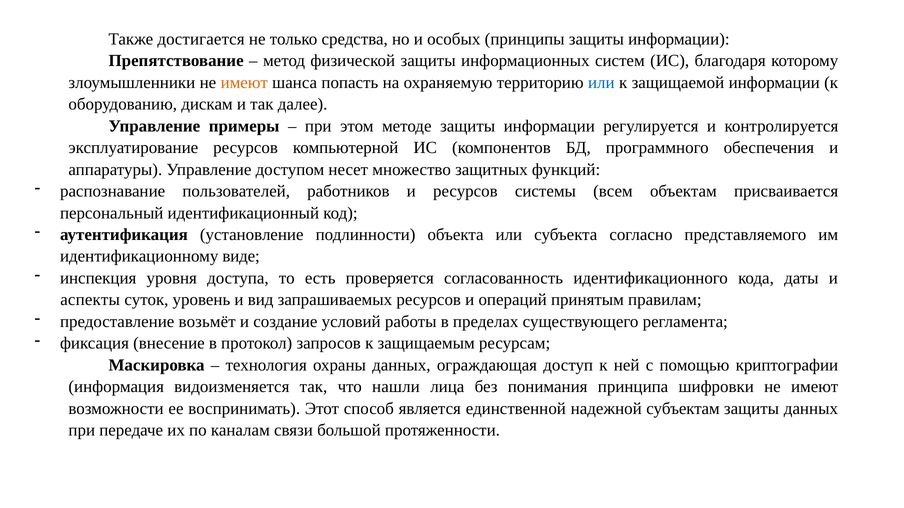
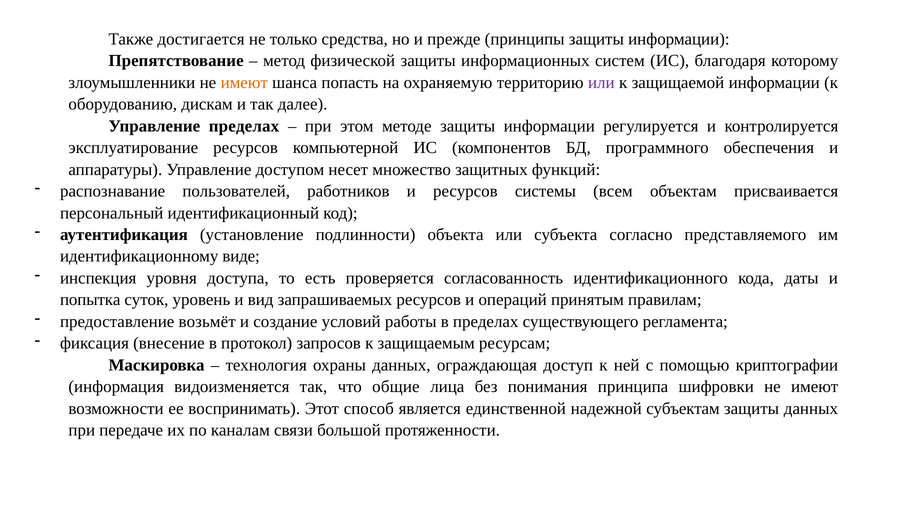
особых: особых -> прежде (454, 39)
или colour: blue -> purple (601, 83)
Управление примеры: примеры -> пределах (244, 126)
аспекты: аспекты -> попытка (90, 300)
нашли: нашли -> общие (396, 387)
